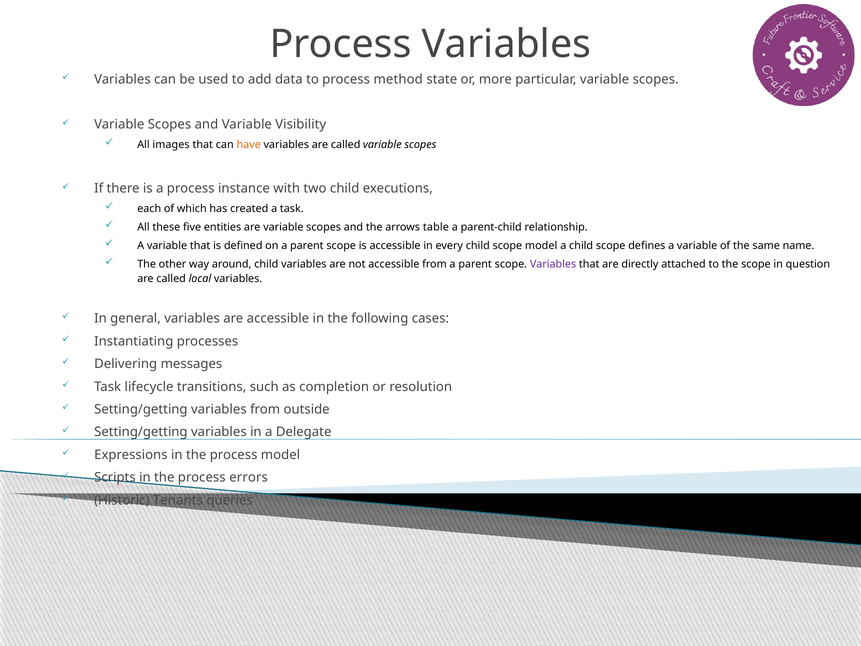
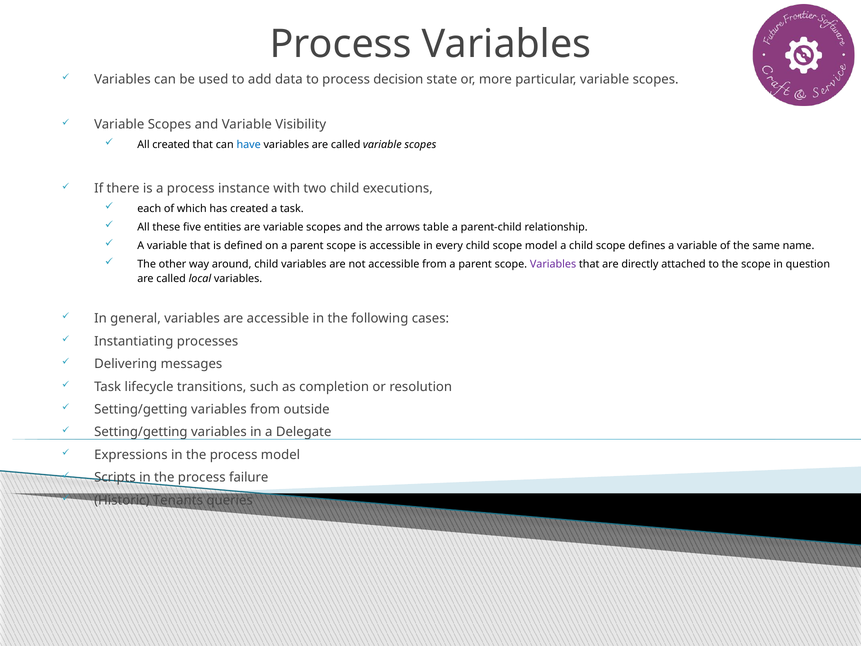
method: method -> decision (398, 79)
All images: images -> created (171, 145)
have colour: orange -> blue (249, 145)
errors: errors -> failure (249, 477)
